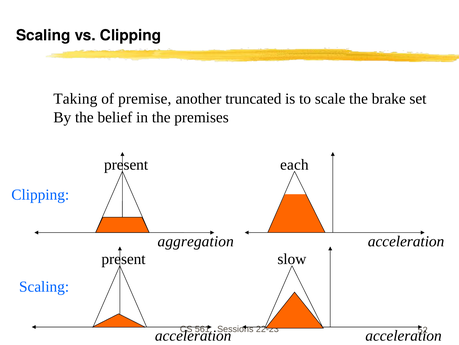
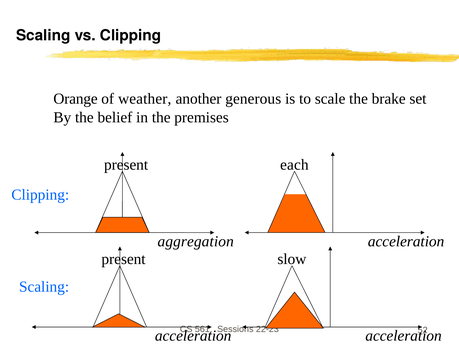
Taking: Taking -> Orange (75, 99)
premise: premise -> weather (145, 99)
truncated: truncated -> generous (253, 99)
